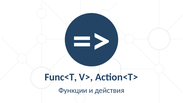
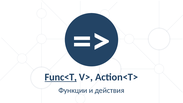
Func<T underline: none -> present (61, 77)
